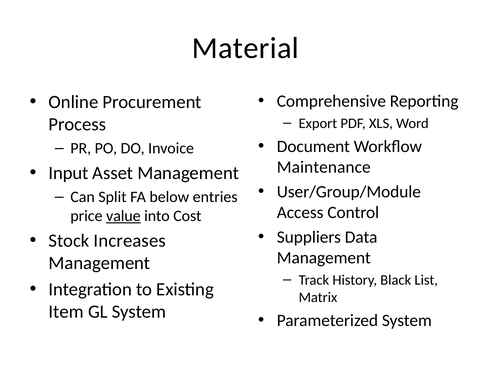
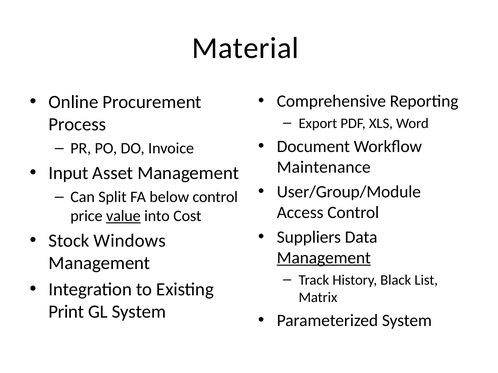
below entries: entries -> control (215, 197)
Increases: Increases -> Windows (130, 241)
Management underline: none -> present (324, 258)
Item: Item -> Print (66, 312)
